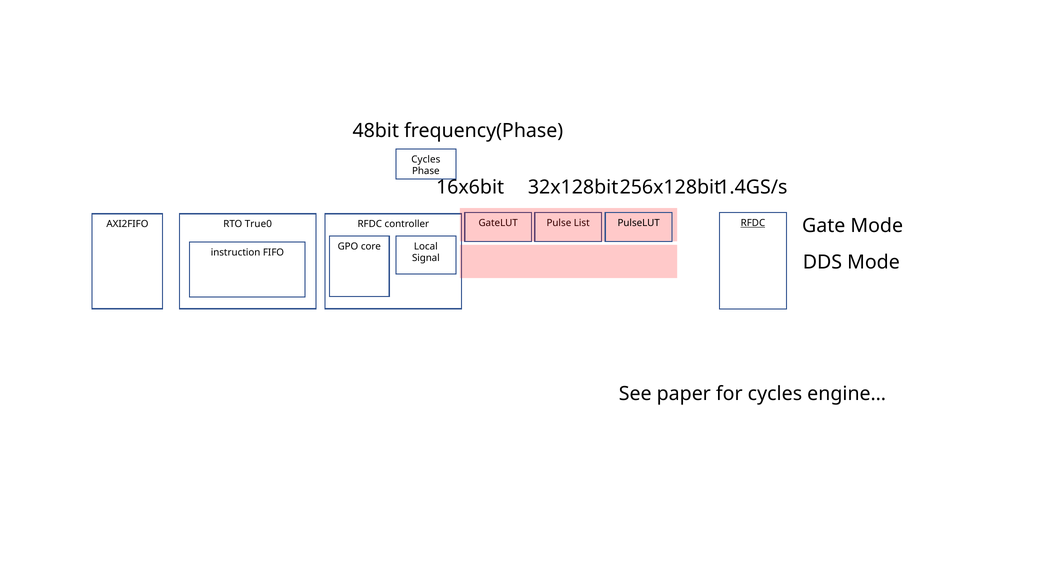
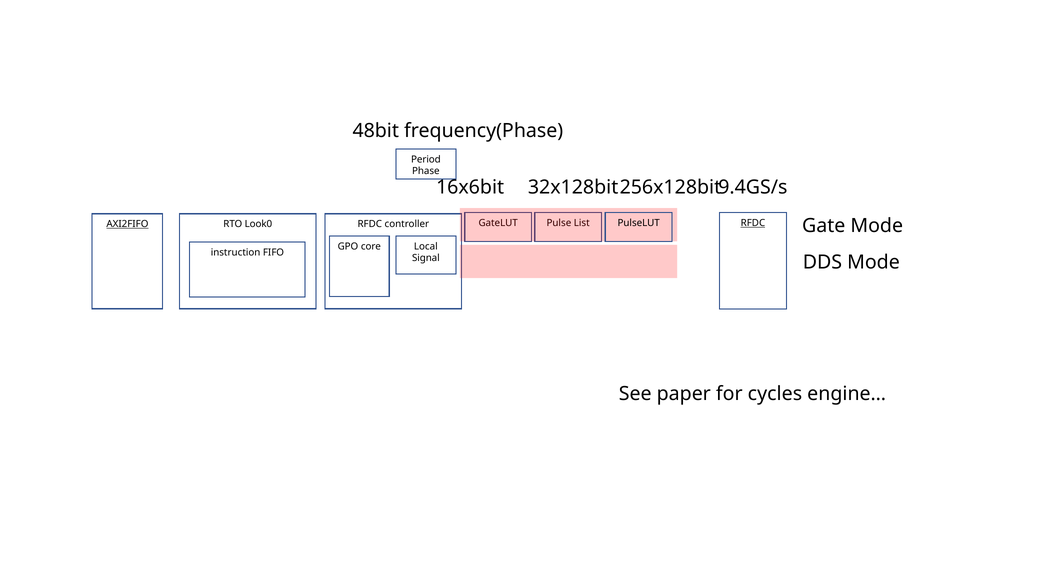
Cycles: Cycles -> Period (426, 159)
1.4GS/s: 1.4GS/s -> 9.4GS/s (753, 187)
AXI2FIFO underline: none -> present (127, 224)
True0: True0 -> Look0 (258, 224)
